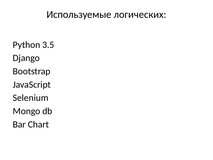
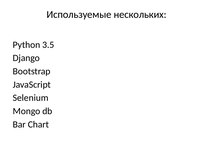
логических: логических -> нескольких (140, 14)
